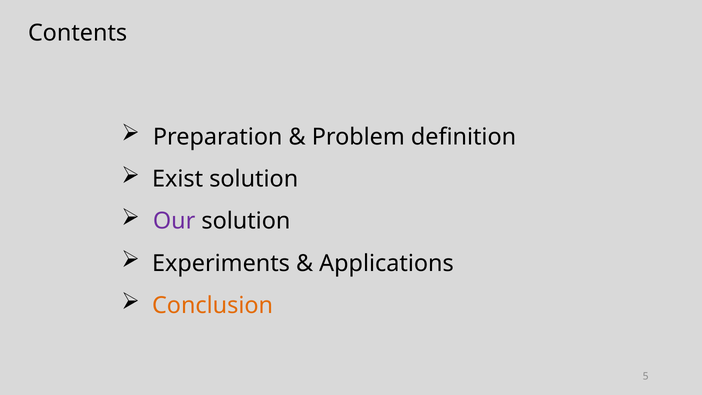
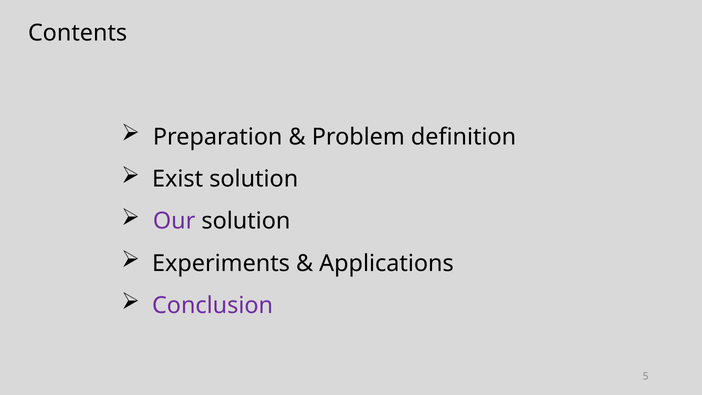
Conclusion colour: orange -> purple (213, 305)
